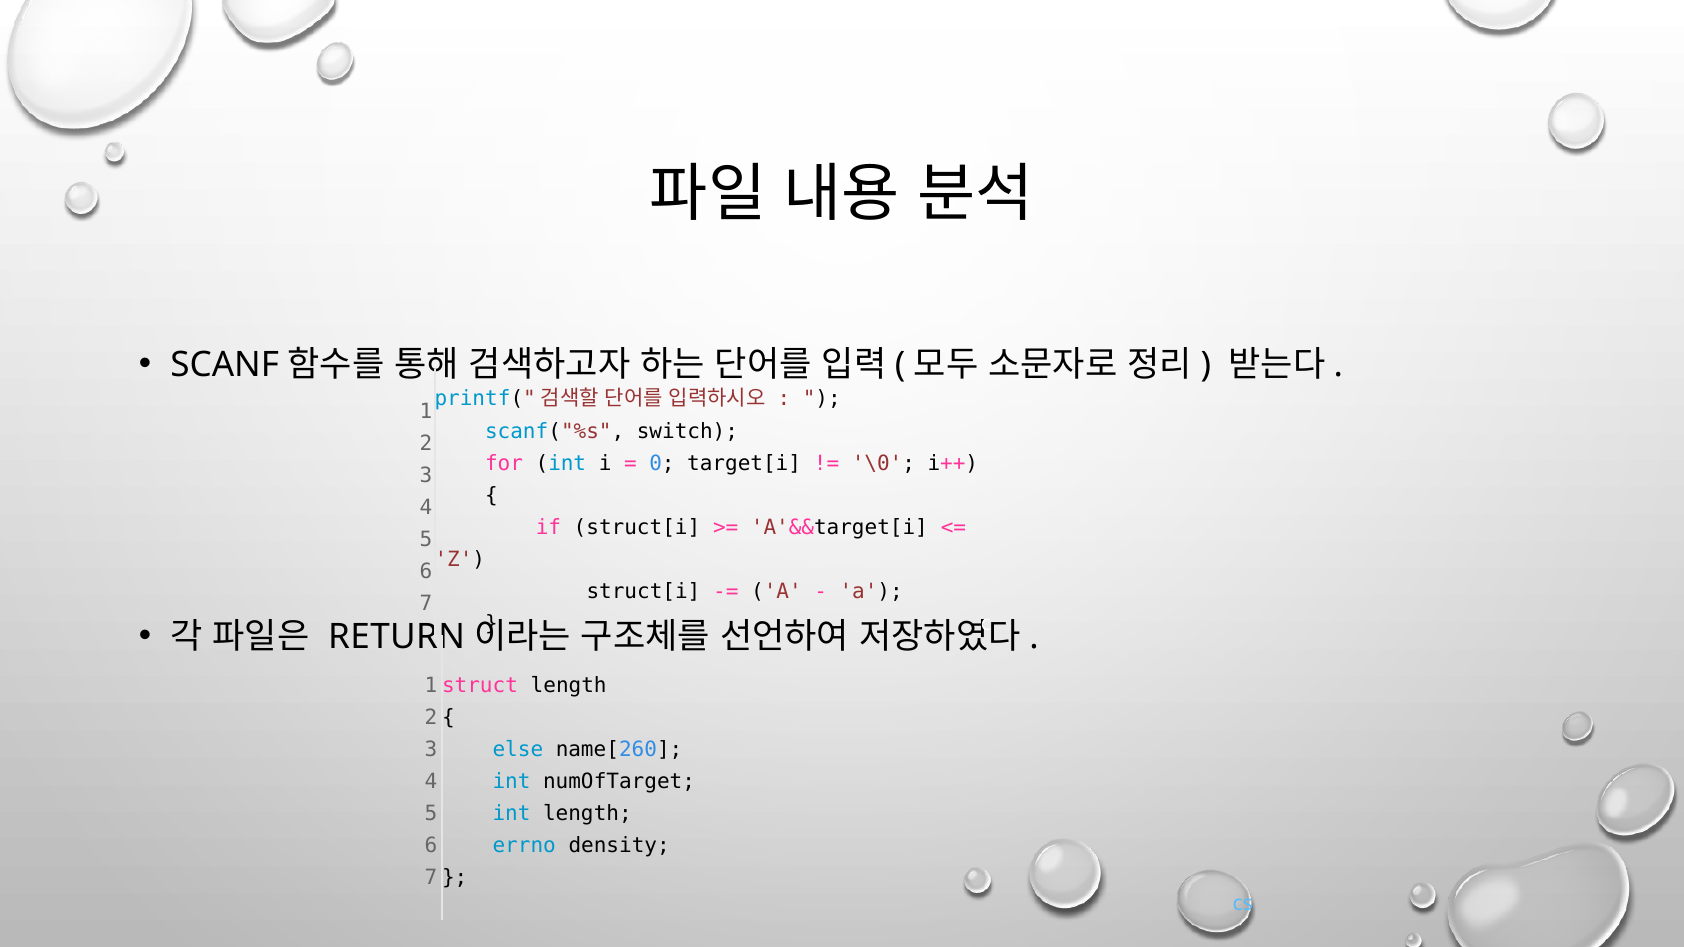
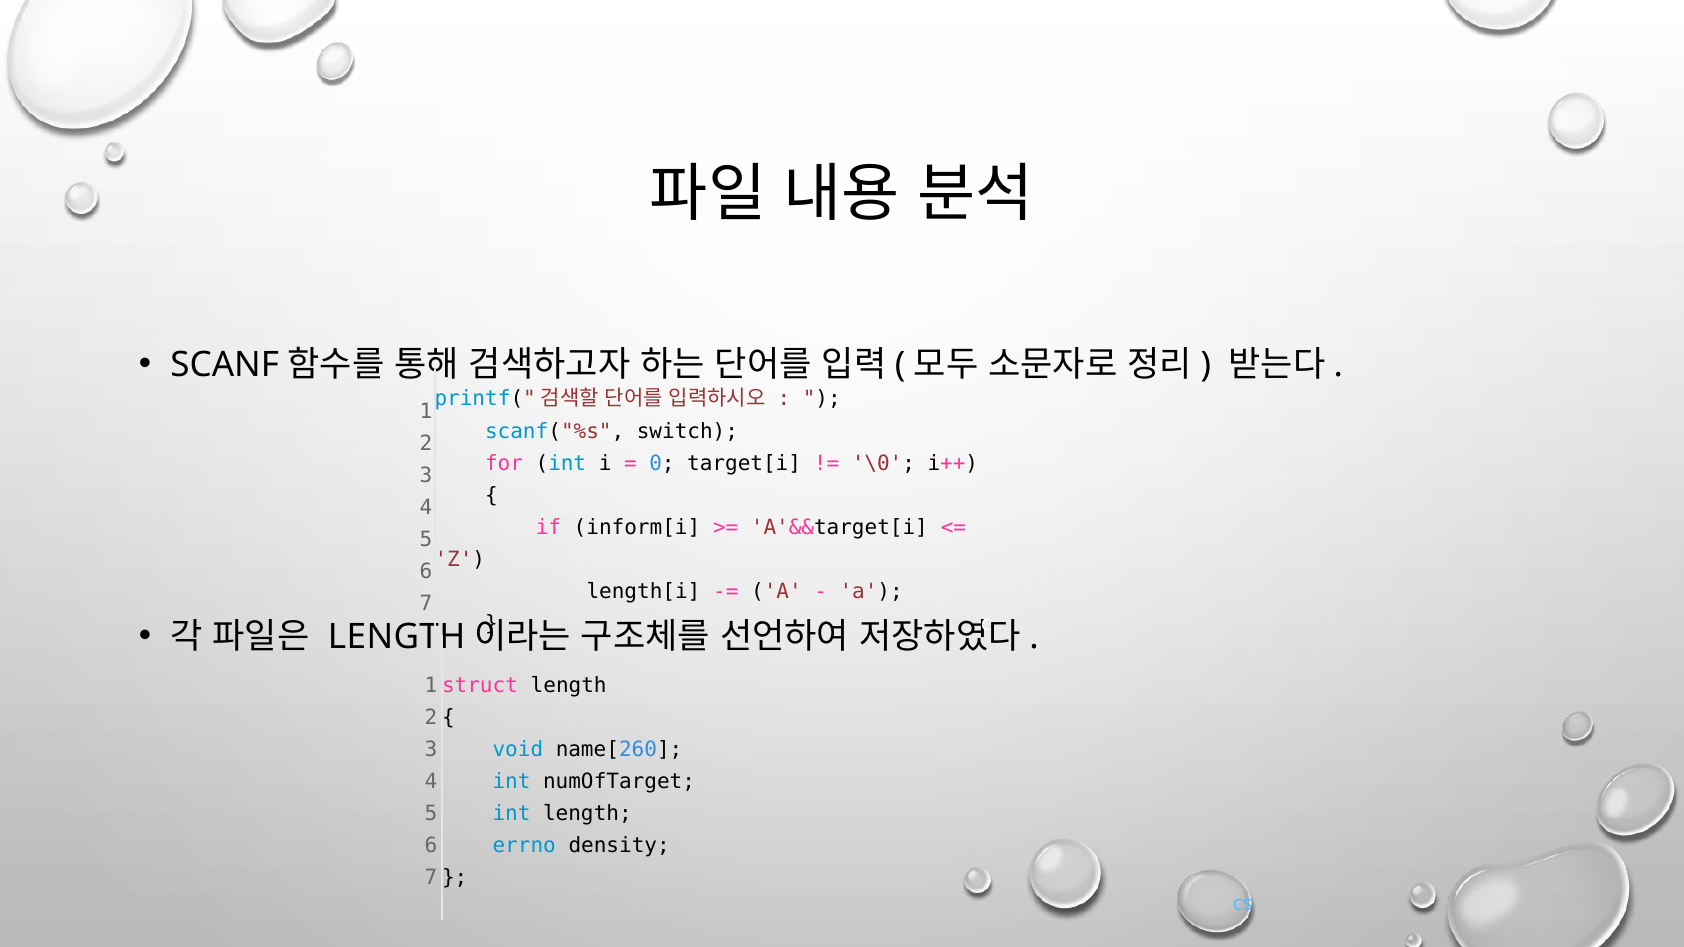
if struct[i: struct[i -> inform[i (637, 527)
struct[i: struct[i -> length[i (643, 591)
RETURN: RETURN -> LENGTH (397, 637)
else: else -> void (518, 750)
